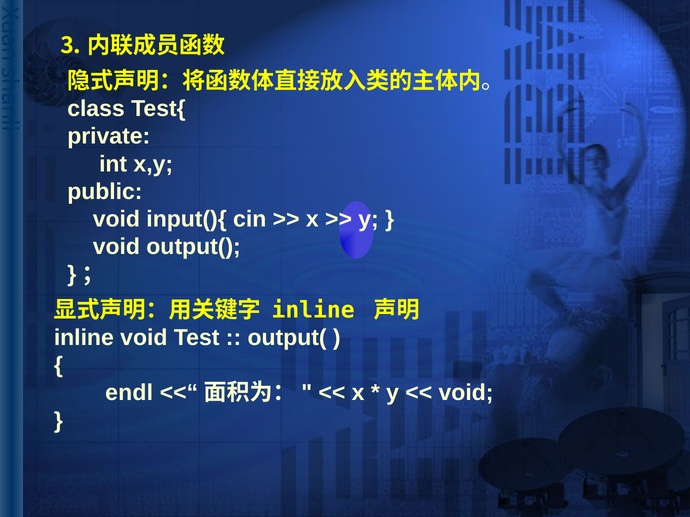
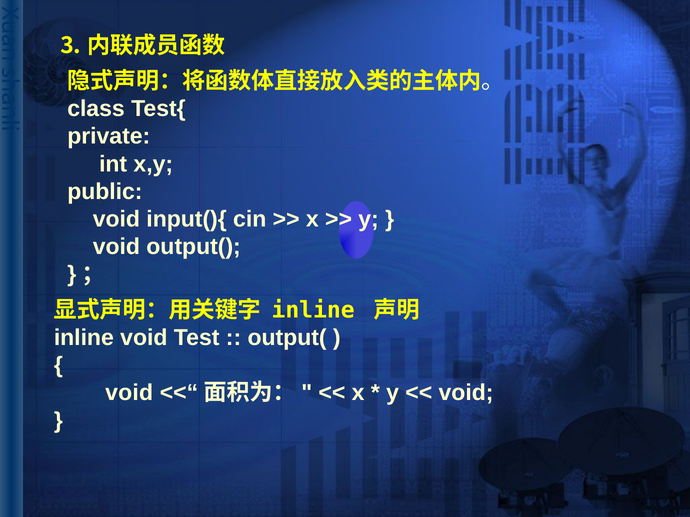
endl: endl -> void (129, 393)
